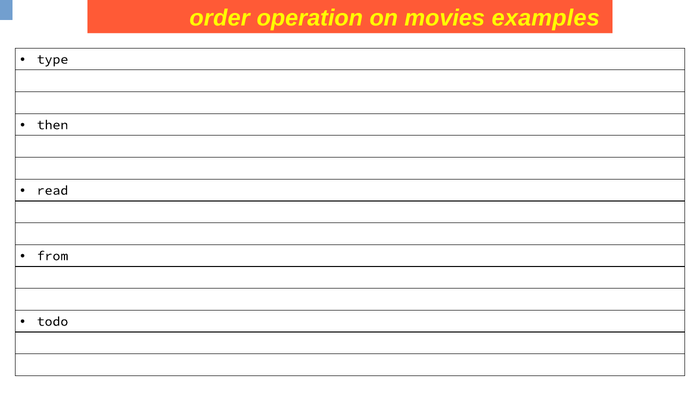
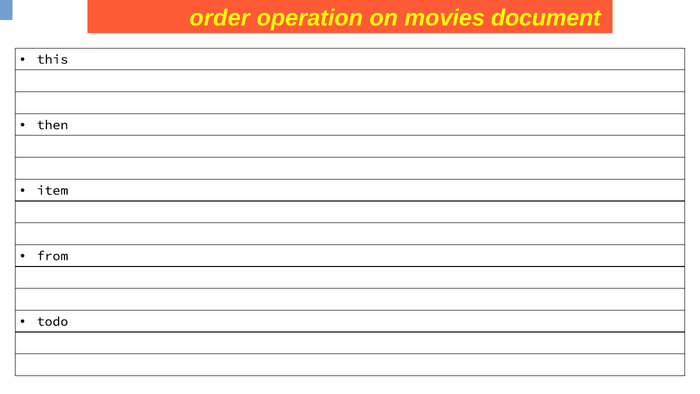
examples: examples -> document (546, 18)
type: type -> this (52, 59)
read: read -> item (52, 190)
